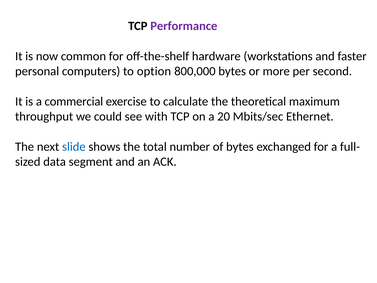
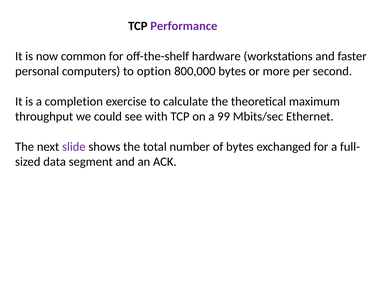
commercial: commercial -> completion (74, 101)
20: 20 -> 99 (224, 116)
slide colour: blue -> purple (74, 147)
